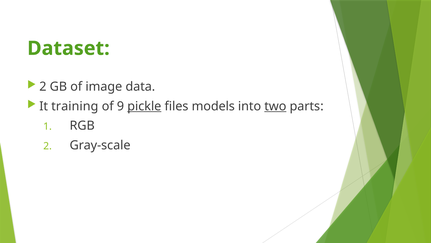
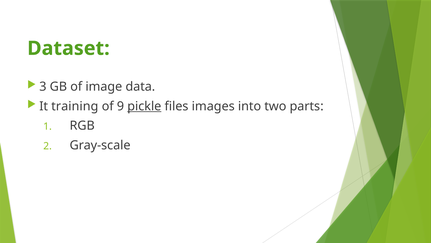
2: 2 -> 3 (43, 86)
models: models -> images (213, 106)
two underline: present -> none (275, 106)
